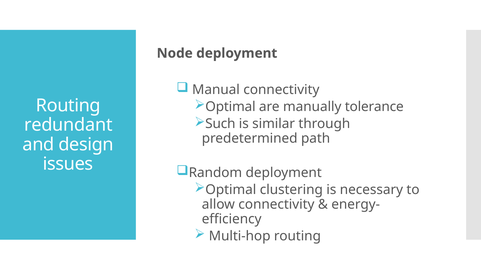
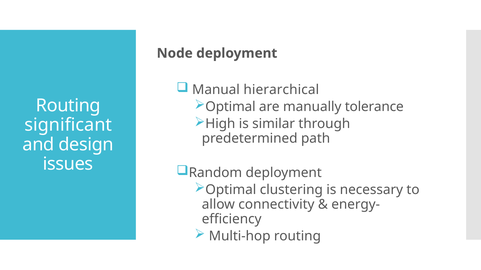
Manual connectivity: connectivity -> hierarchical (281, 90)
Such: Such -> High (220, 124)
redundant: redundant -> significant (68, 125)
